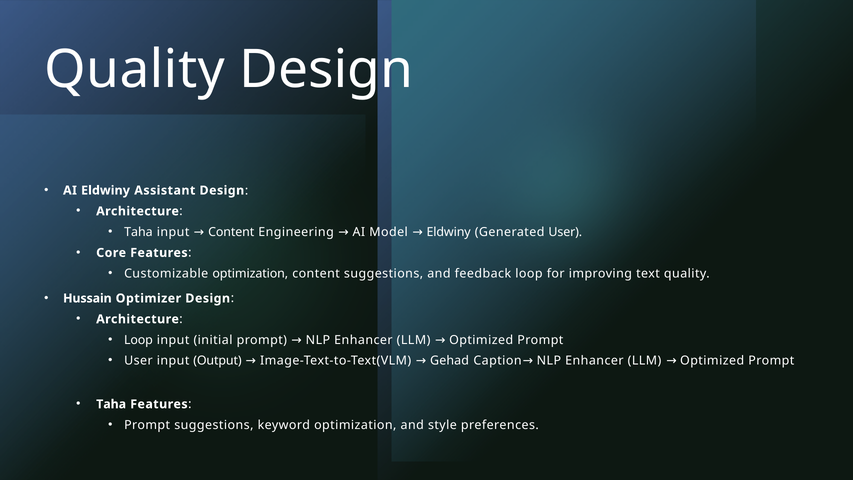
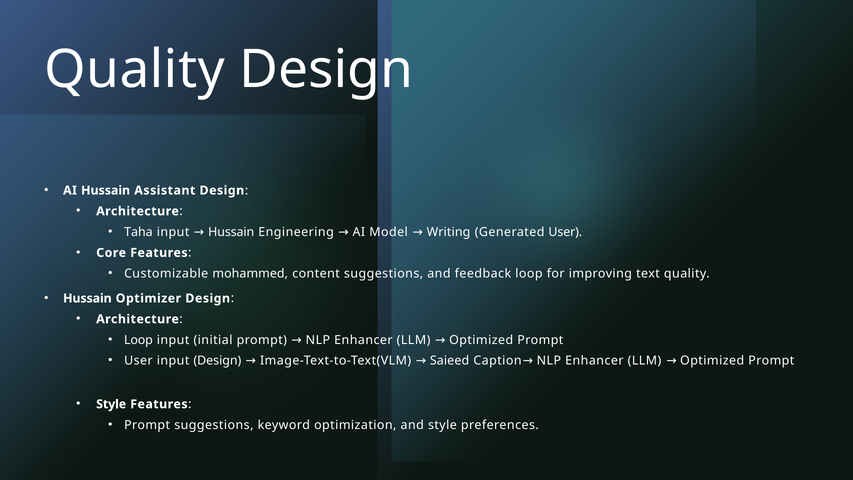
AI Eldwiny: Eldwiny -> Hussain (106, 190)
input Content: Content -> Hussain (231, 232)
Model Eldwiny: Eldwiny -> Writing (448, 232)
Customizable optimization: optimization -> mohammed (250, 273)
input Output: Output -> Design (217, 361)
Gehad: Gehad -> Saieed (450, 361)
Taha: Taha -> Style (111, 404)
